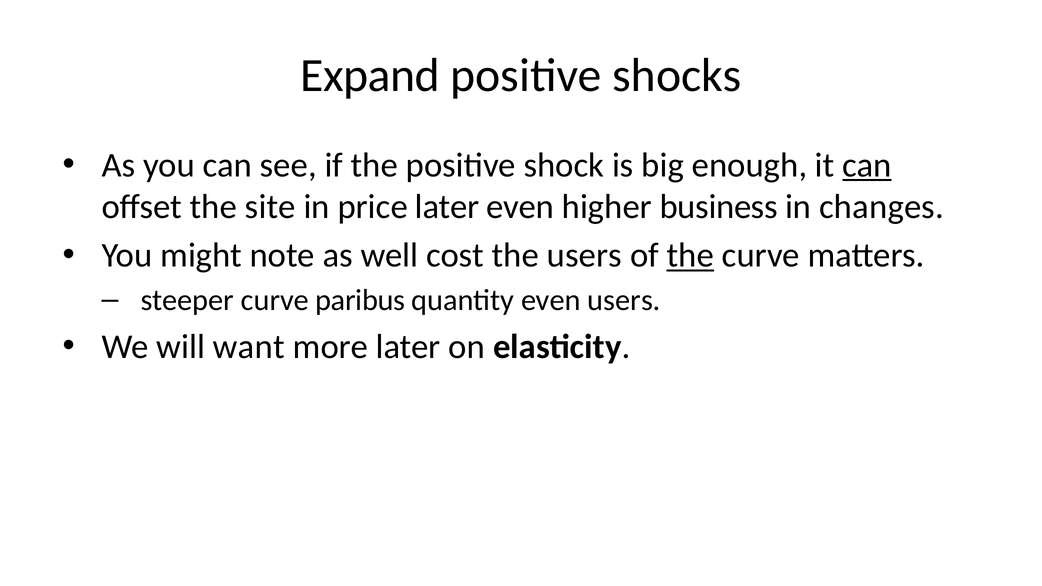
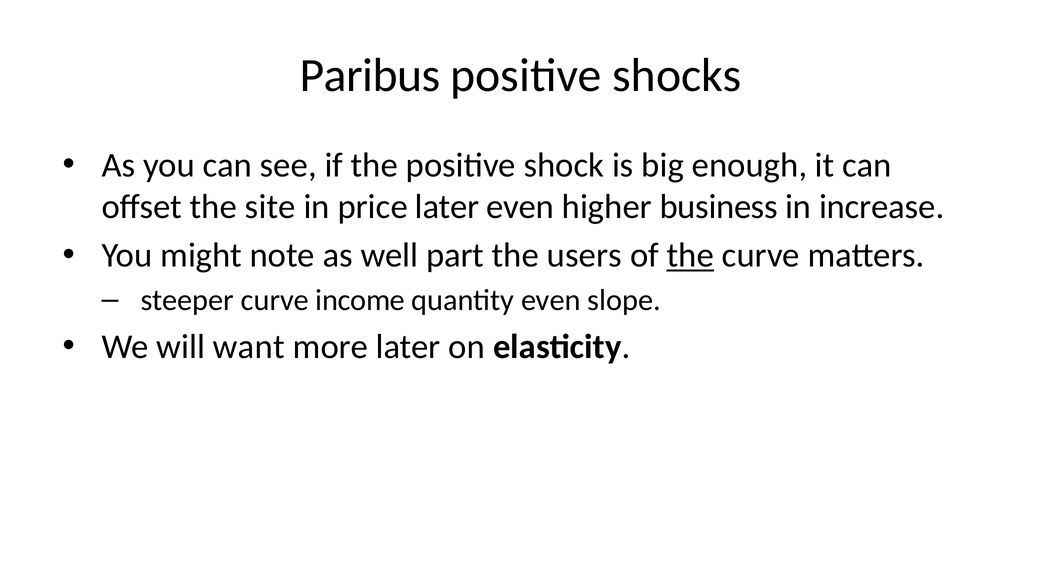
Expand: Expand -> Paribus (370, 76)
can underline: present -> none (867, 165)
changes: changes -> increase (882, 207)
cost: cost -> part (455, 256)
paribus: paribus -> income (360, 300)
even users: users -> slope (624, 300)
